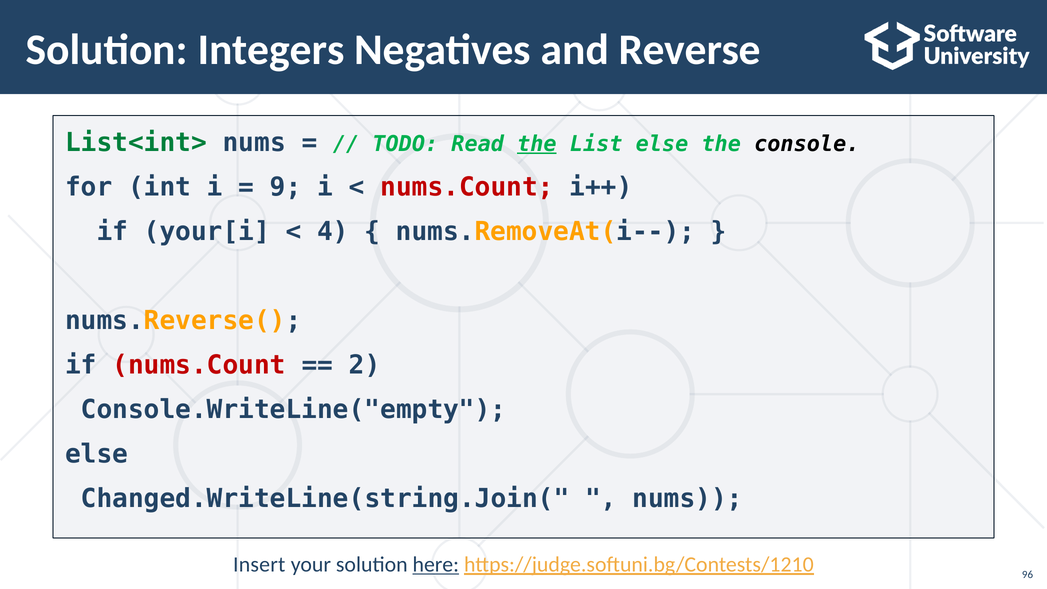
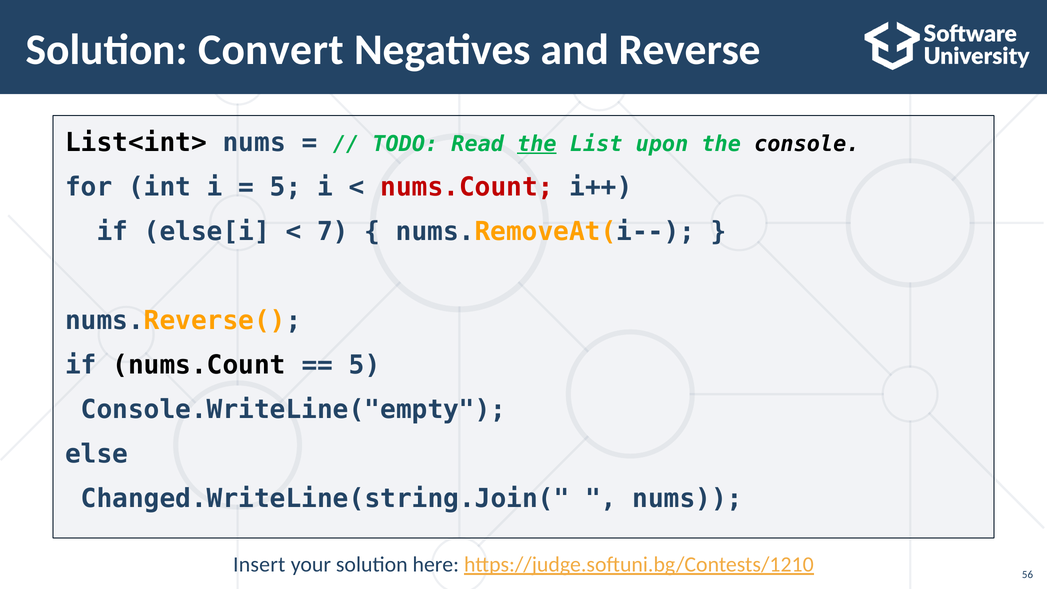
Integers: Integers -> Convert (271, 50)
List<int> colour: green -> black (136, 142)
List else: else -> upon (662, 144)
9: 9 -> 5 (286, 187)
your[i: your[i -> else[i (207, 231)
4: 4 -> 7 (333, 231)
nums.Count colour: red -> black (199, 365)
2: 2 -> 5 (365, 365)
here underline: present -> none (436, 565)
96: 96 -> 56 (1028, 574)
